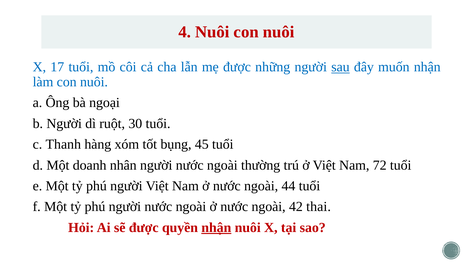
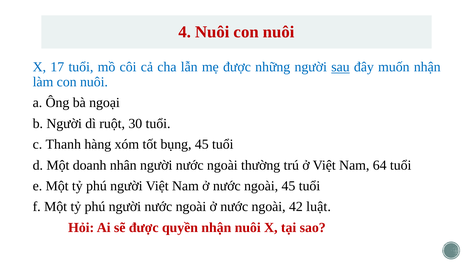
72: 72 -> 64 (380, 165)
ngoài 44: 44 -> 45 (288, 186)
thai: thai -> luật (319, 207)
nhận underline: present -> none (216, 228)
